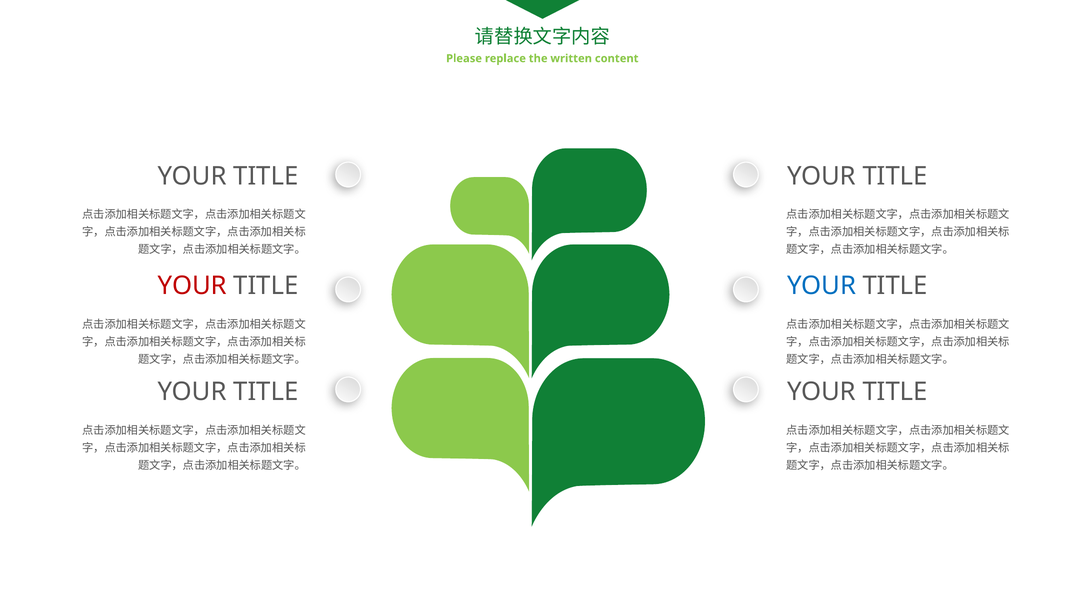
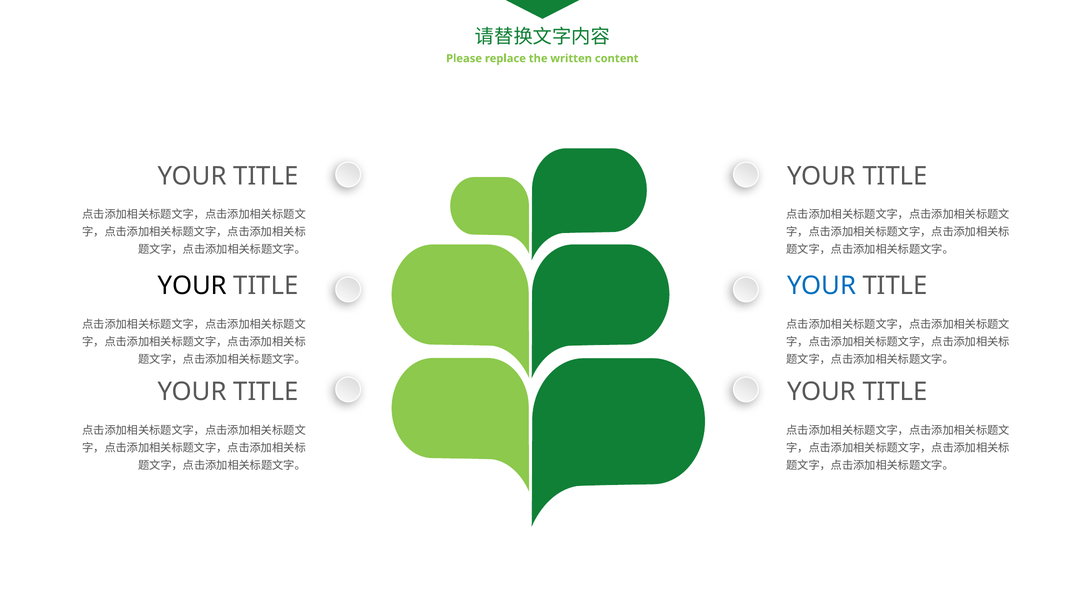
YOUR colour: red -> black (192, 286)
